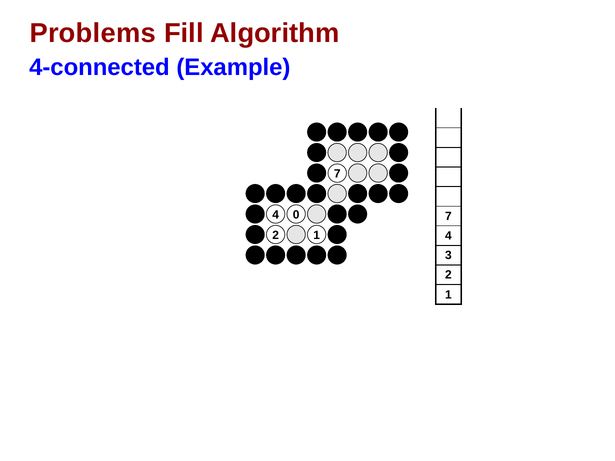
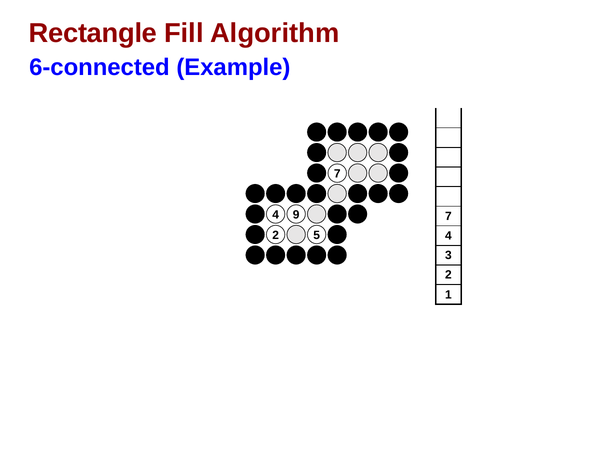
Problems: Problems -> Rectangle (93, 33)
4-connected: 4-connected -> 6-connected (99, 67)
0: 0 -> 9 (296, 215)
1: 1 -> 5 (317, 235)
